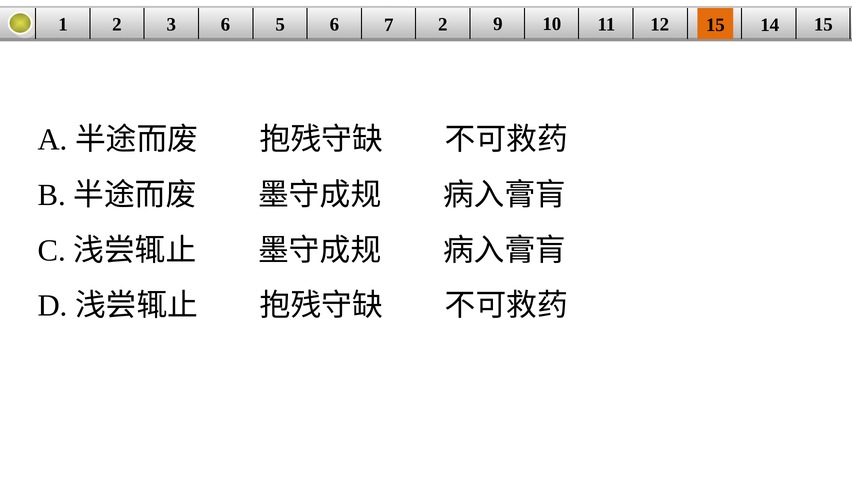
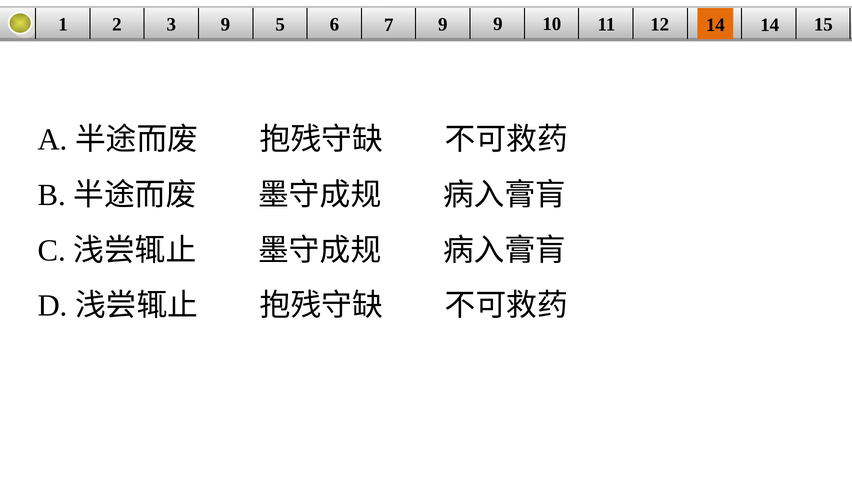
3 6: 6 -> 9 (225, 25)
7 2: 2 -> 9 (443, 25)
12 15: 15 -> 14 (715, 25)
